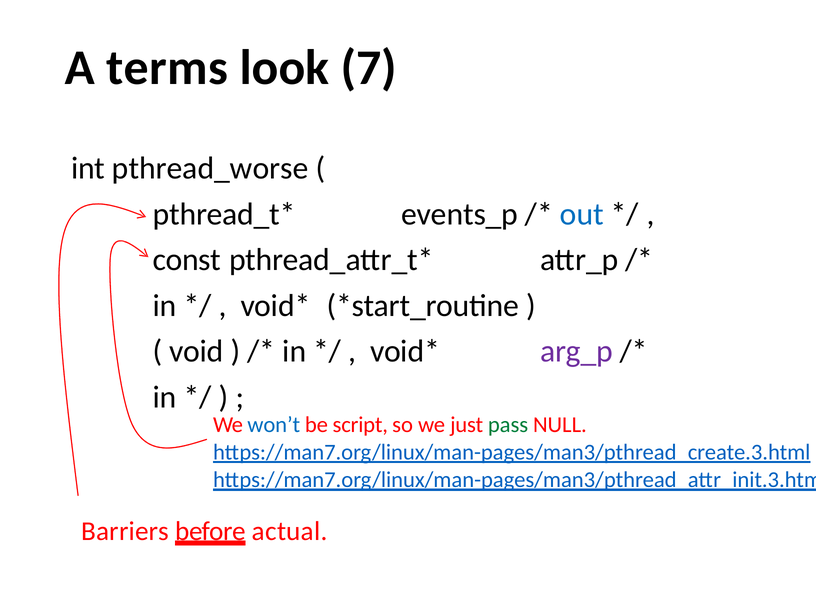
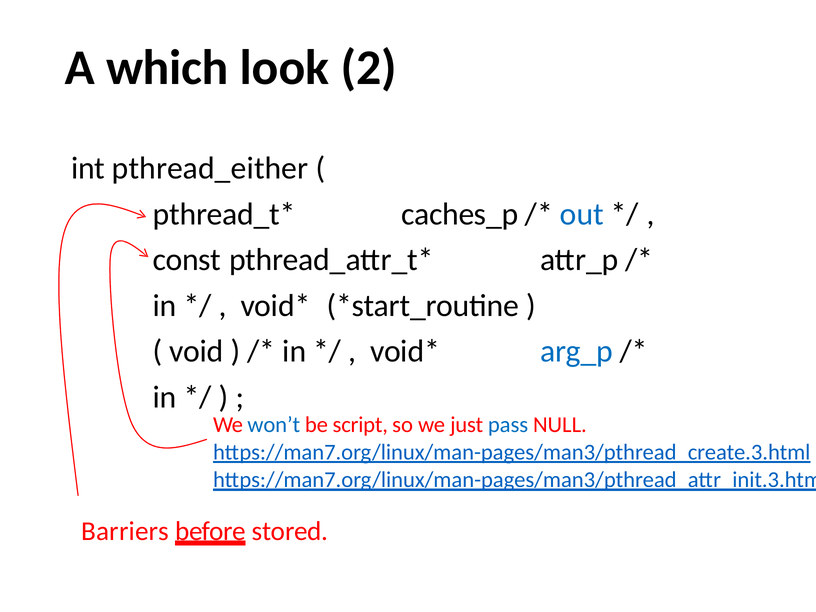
terms: terms -> which (167, 68)
7: 7 -> 2 (369, 68)
pthread_worse: pthread_worse -> pthread_either (210, 168)
events_p: events_p -> caches_p (460, 214)
arg_p colour: purple -> blue (577, 351)
pass colour: green -> blue (508, 425)
actual: actual -> stored (290, 531)
